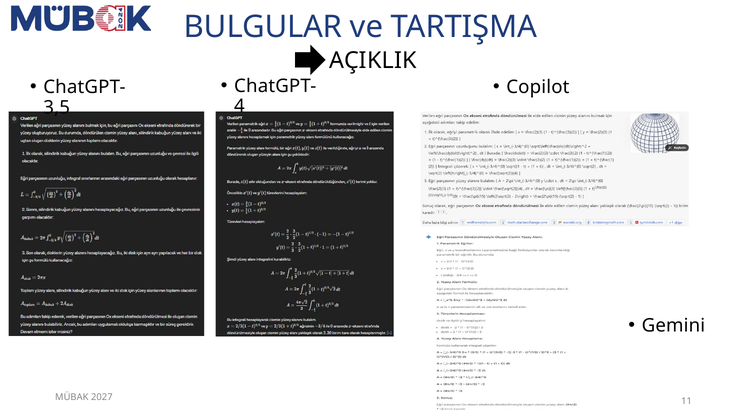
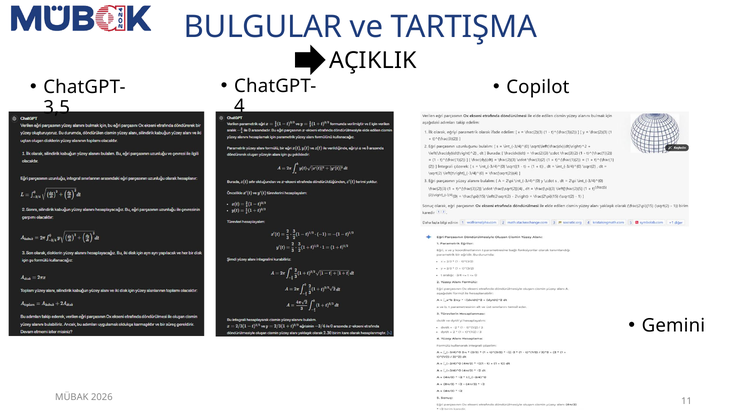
2027: 2027 -> 2026 (102, 398)
